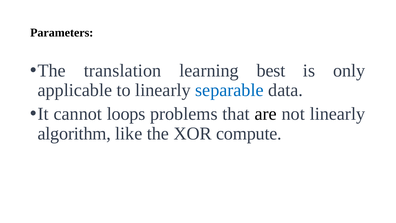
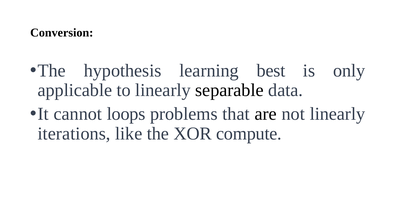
Parameters: Parameters -> Conversion (62, 33)
translation: translation -> hypothesis (123, 70)
separable colour: blue -> black (229, 90)
algorithm: algorithm -> iterations (74, 133)
